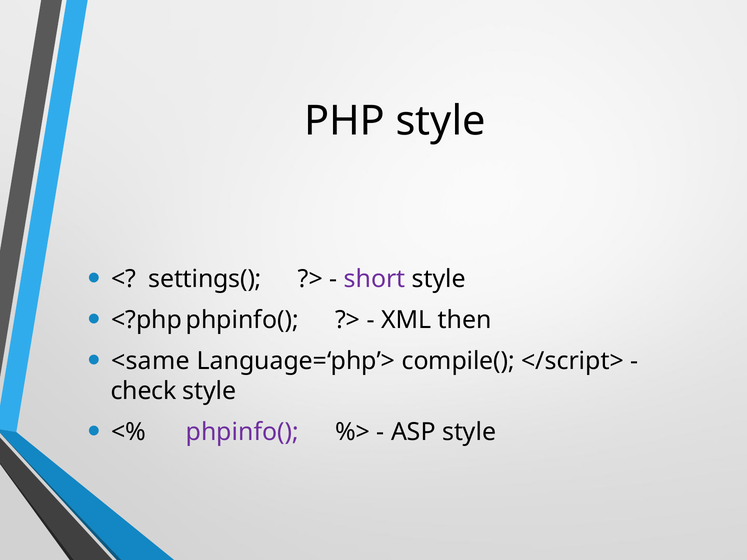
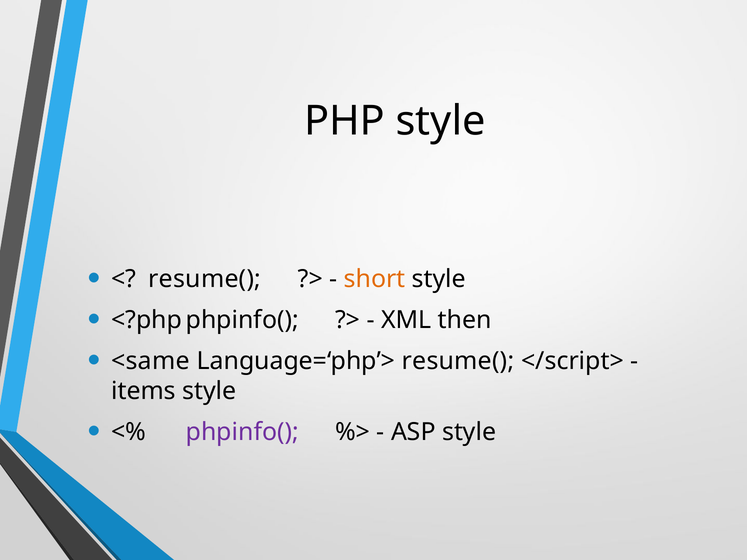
settings(: settings( -> resume( (205, 279)
short colour: purple -> orange (375, 279)
Language=‘php’> compile(: compile( -> resume( (458, 361)
check: check -> items (143, 391)
